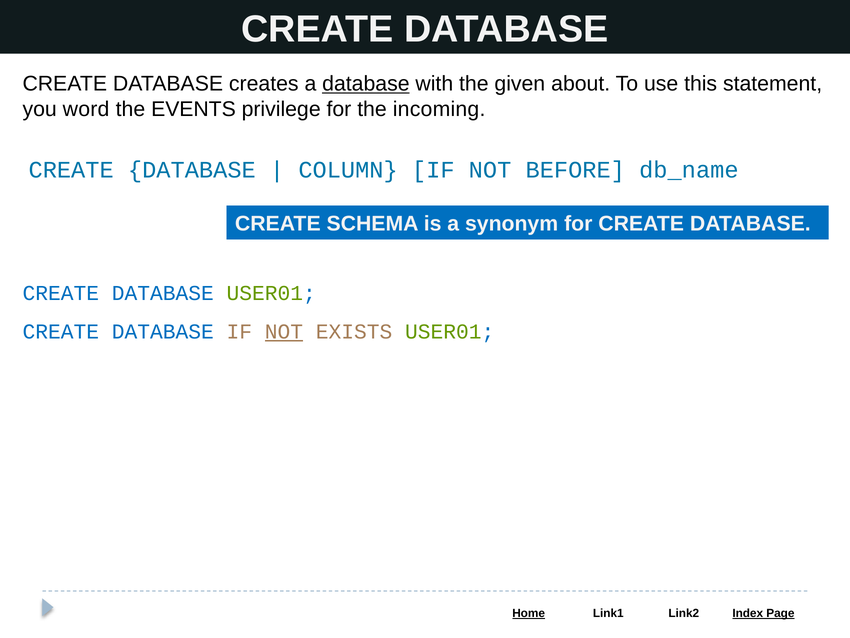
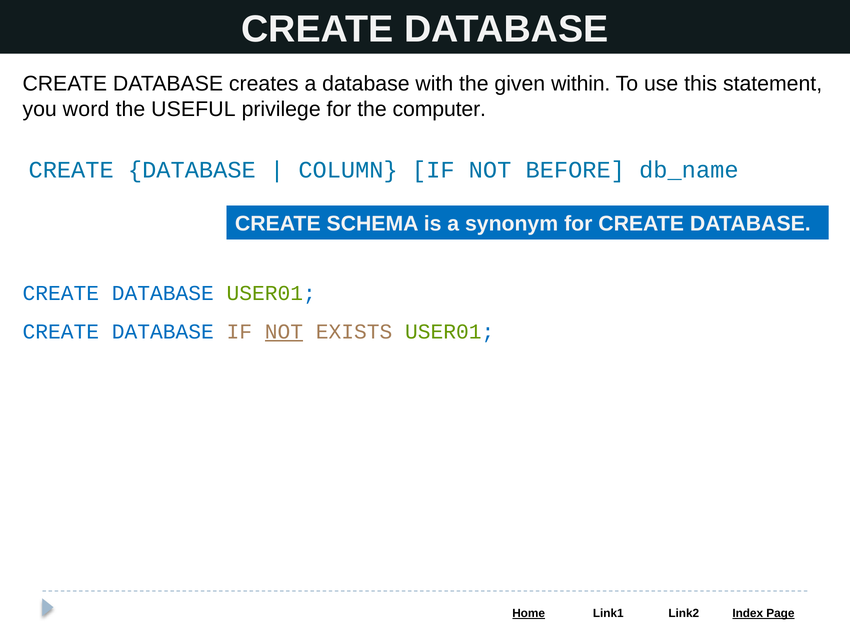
database underline: present -> none (366, 84)
about: about -> within (581, 84)
EVENTS: EVENTS -> USEFUL (193, 109)
incoming: incoming -> computer (439, 109)
